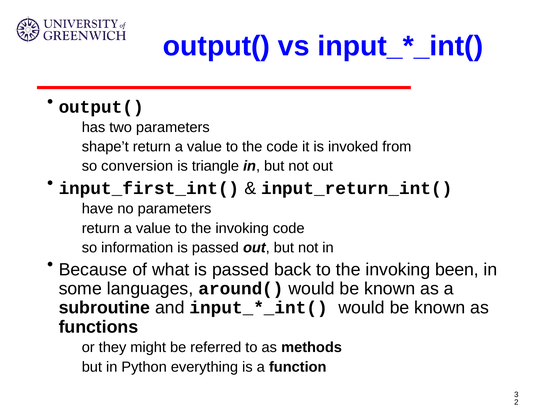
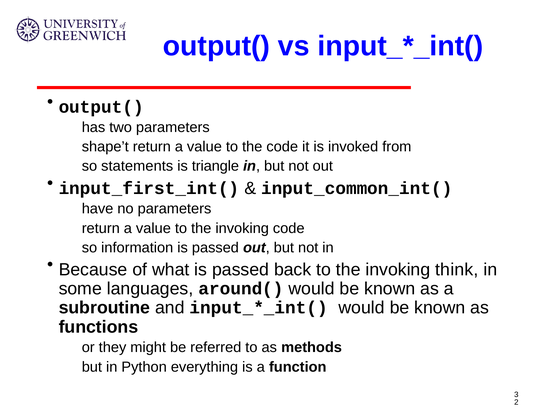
conversion: conversion -> statements (137, 166)
input_return_int(: input_return_int( -> input_common_int( (357, 188)
been: been -> think (457, 270)
